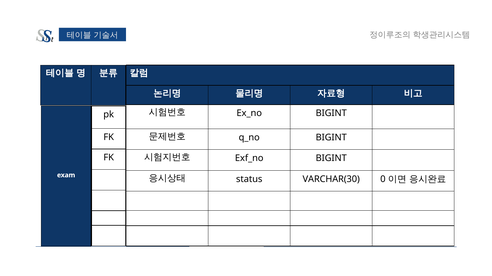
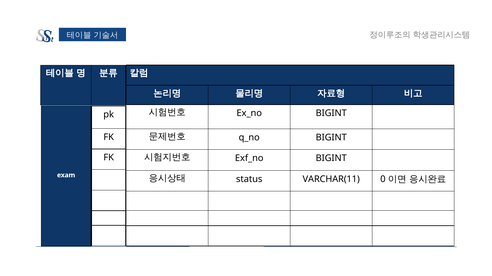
VARCHAR(30: VARCHAR(30 -> VARCHAR(11 (331, 180)
